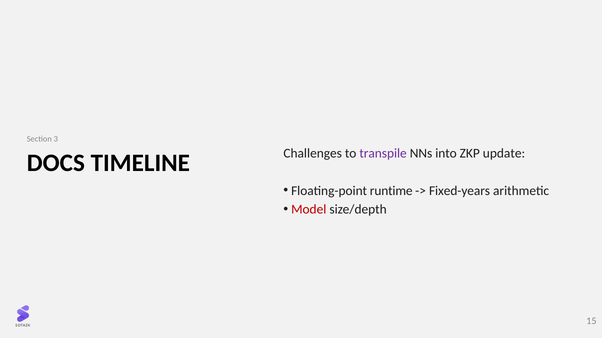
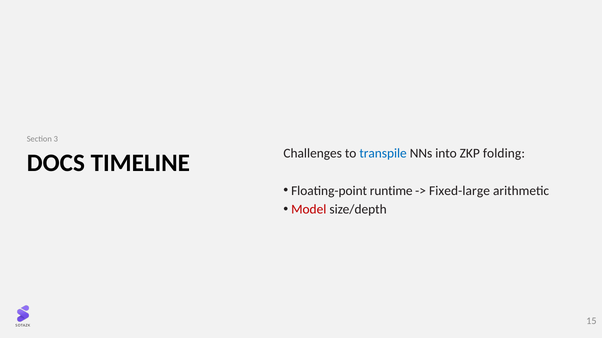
transpile colour: purple -> blue (383, 154)
update: update -> folding (504, 154)
Fixed-years: Fixed-years -> Fixed-large (459, 191)
